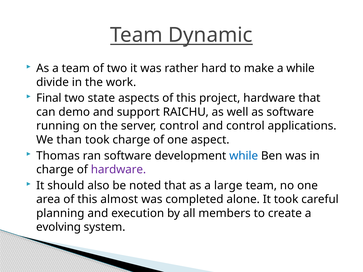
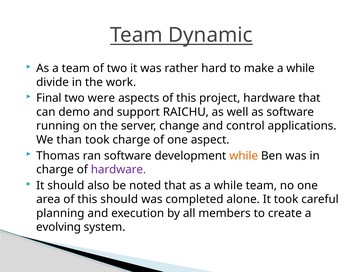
state: state -> were (101, 98)
server control: control -> change (179, 126)
while colour: blue -> orange (244, 156)
as a large: large -> while (228, 186)
this almost: almost -> should (119, 200)
